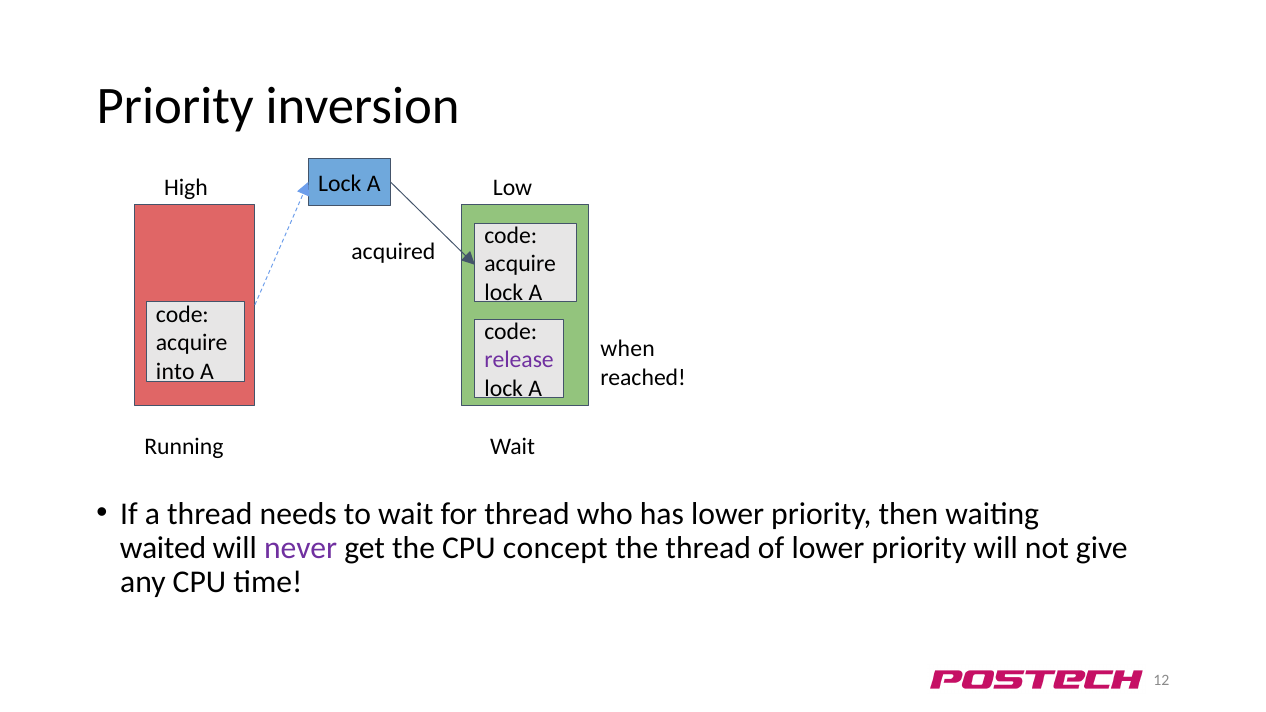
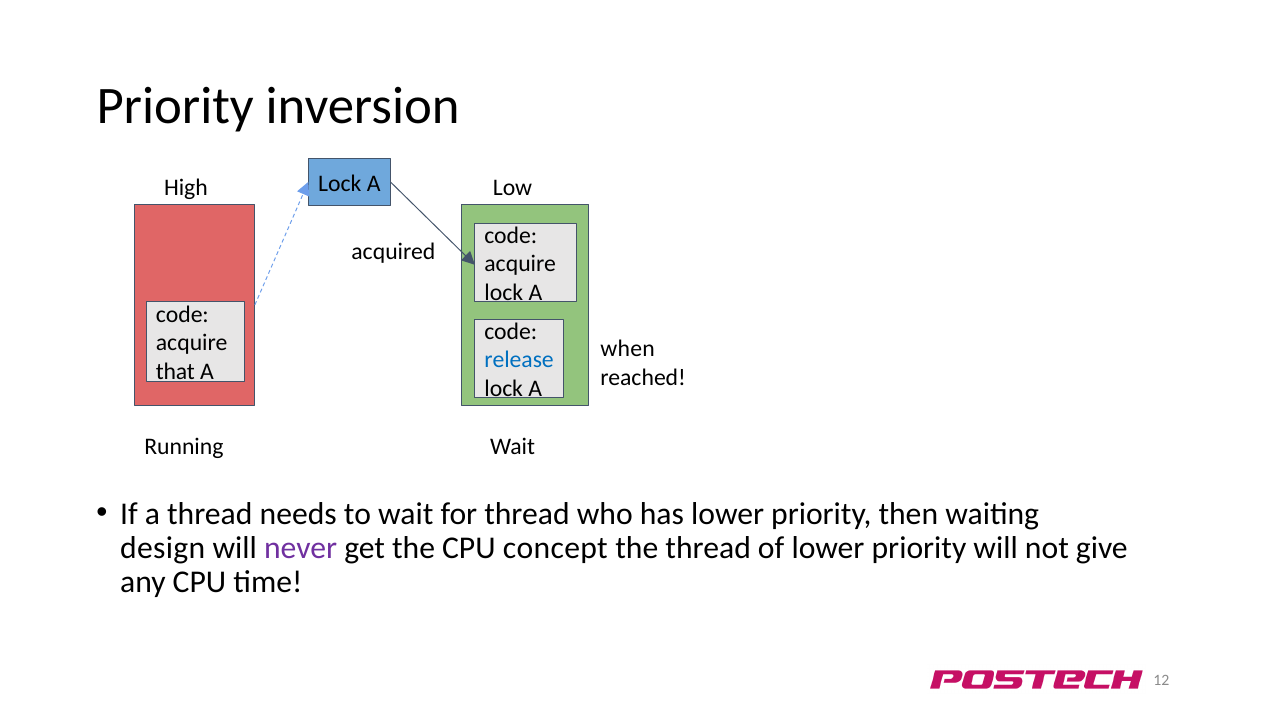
release colour: purple -> blue (519, 360)
into: into -> that (175, 372)
waited: waited -> design (163, 548)
